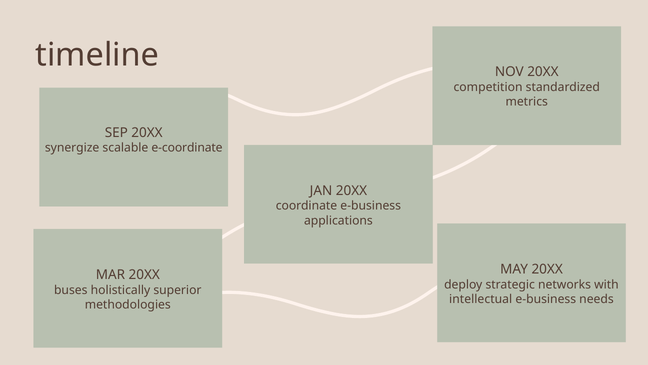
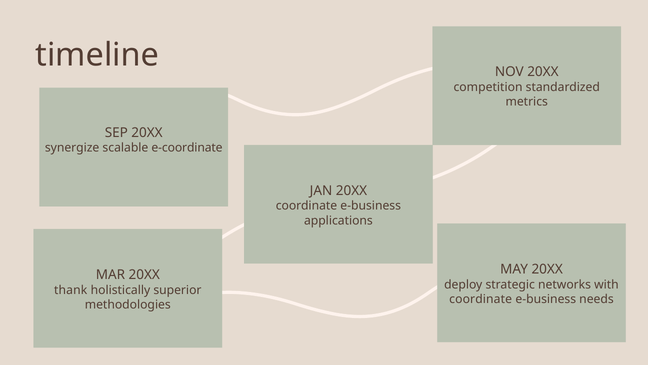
buses: buses -> thank (71, 290)
intellectual: intellectual -> coordinate (481, 299)
